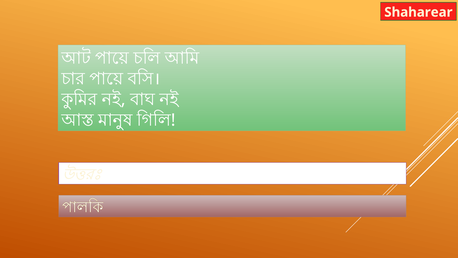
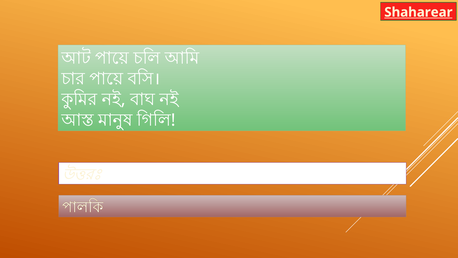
Shaharear underline: none -> present (418, 12)
